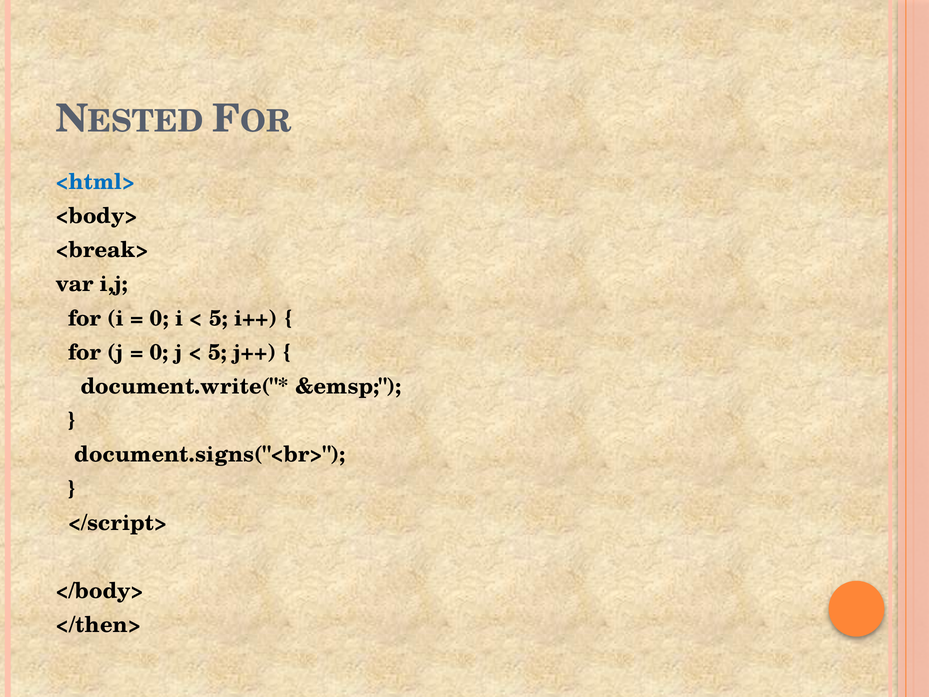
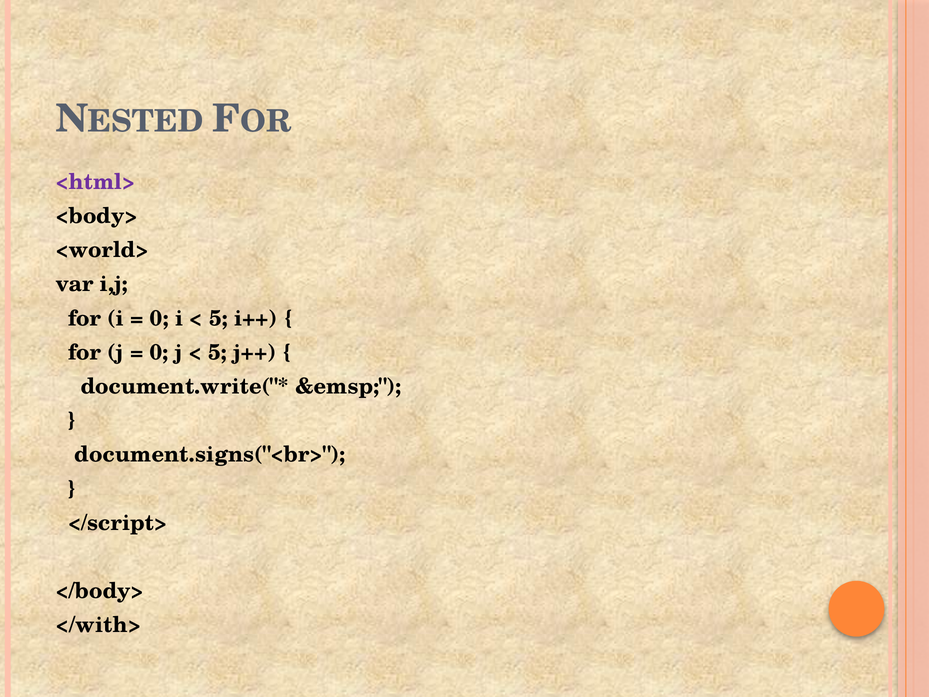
<html> colour: blue -> purple (96, 182)
<break>: <break> -> <world> (102, 250)
</then>: </then> -> </with> (99, 625)
